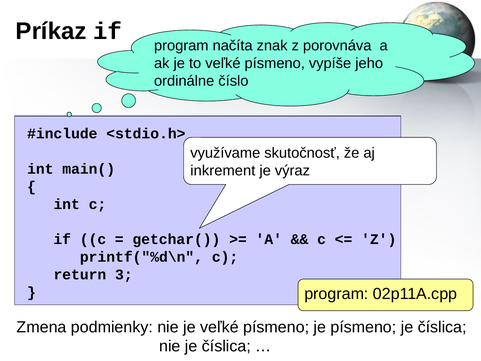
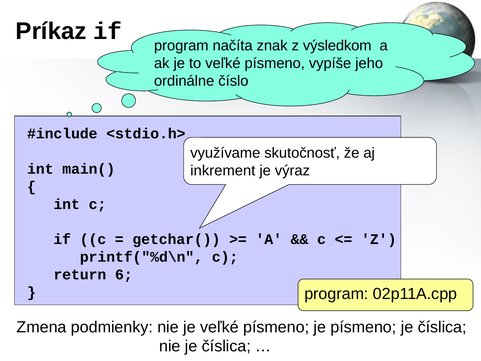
porovnáva: porovnáva -> výsledkom (337, 46)
3: 3 -> 6 (124, 275)
